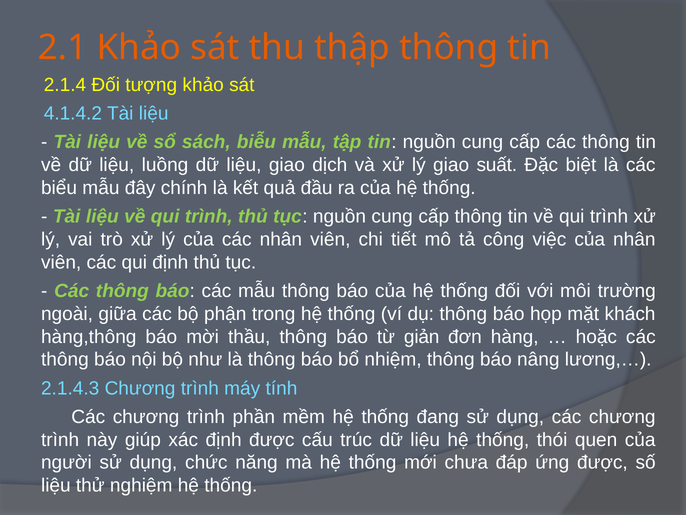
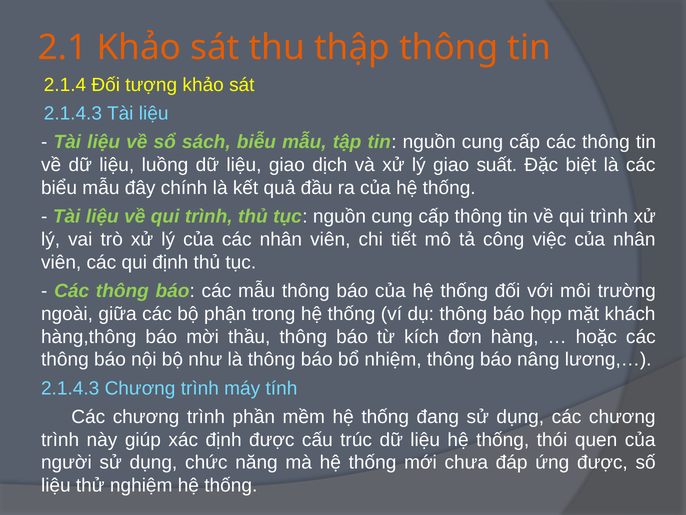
4.1.4.2: 4.1.4.2 -> 2.1.4.3 (73, 113)
giản: giản -> kích (422, 336)
